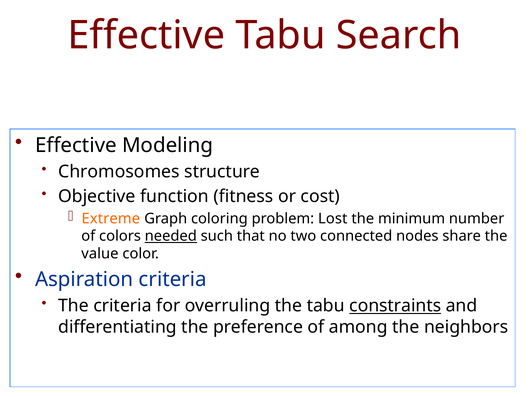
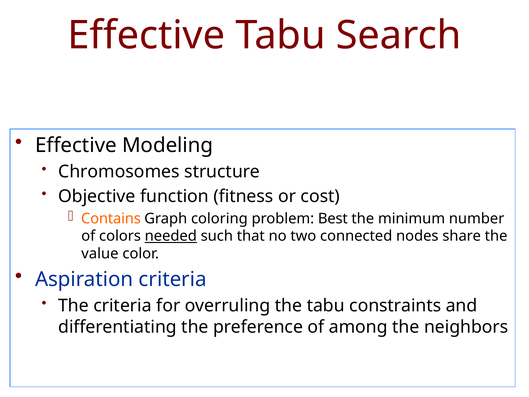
Extreme: Extreme -> Contains (111, 218)
Lost: Lost -> Best (333, 218)
constraints underline: present -> none (395, 306)
